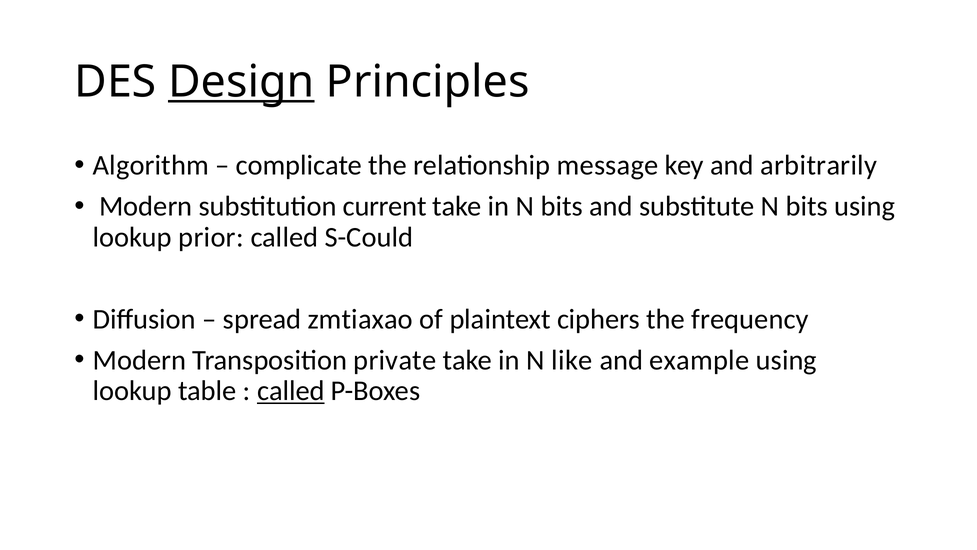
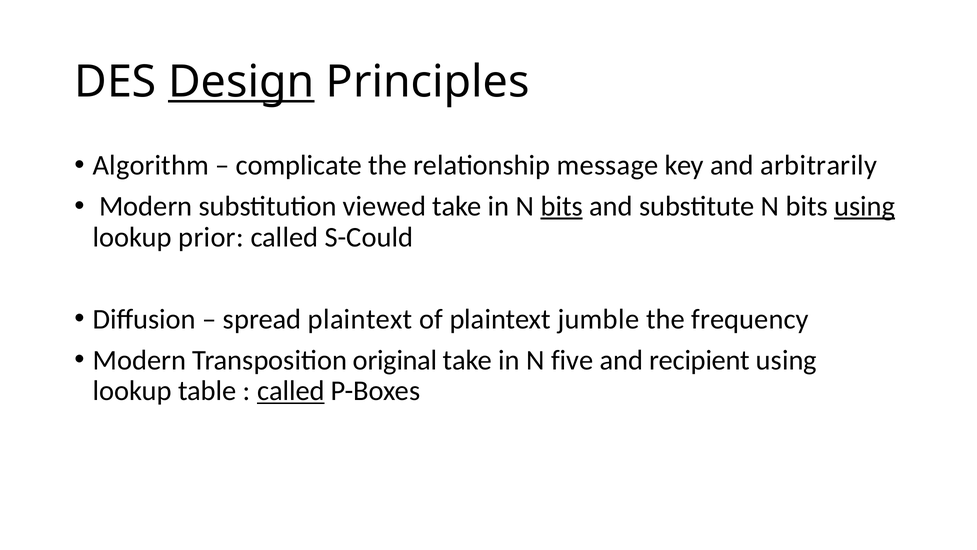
current: current -> viewed (385, 206)
bits underline: none -> present (562, 206)
using underline: none -> present (865, 206)
spread zmtiaxao: zmtiaxao -> plaintext (360, 319)
ciphers: ciphers -> jumble (598, 319)
private: private -> original (395, 360)
like: like -> five (572, 360)
example: example -> recipient (700, 360)
